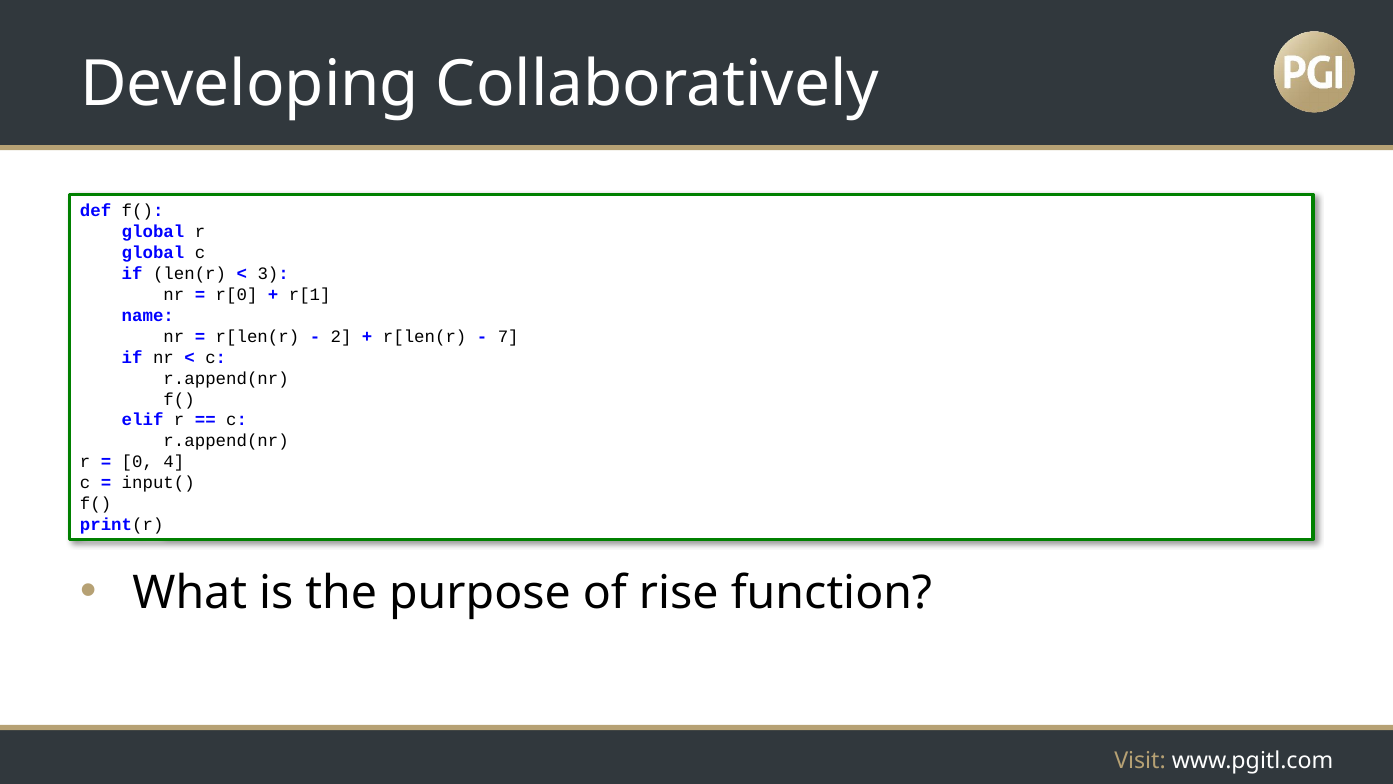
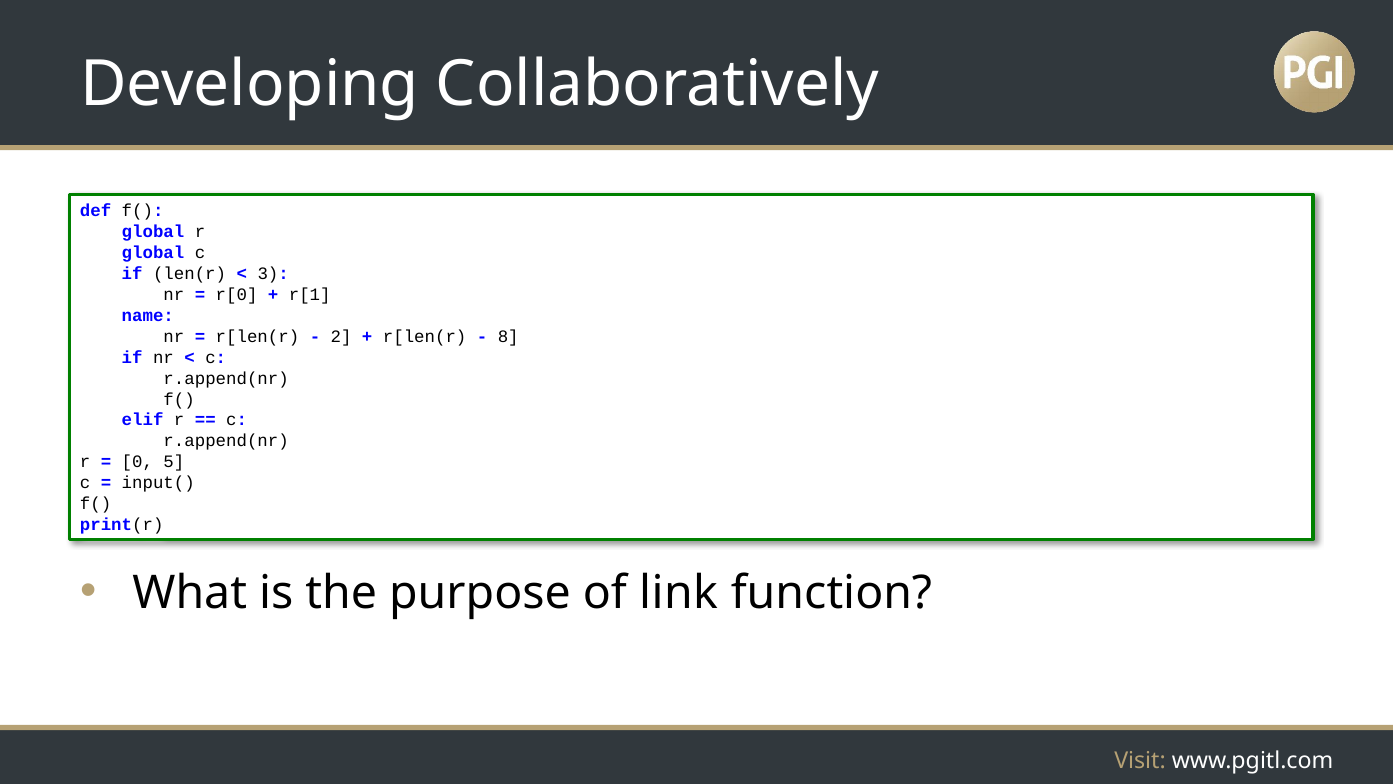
7: 7 -> 8 (508, 336)
4: 4 -> 5 (174, 462)
rise: rise -> link (679, 593)
